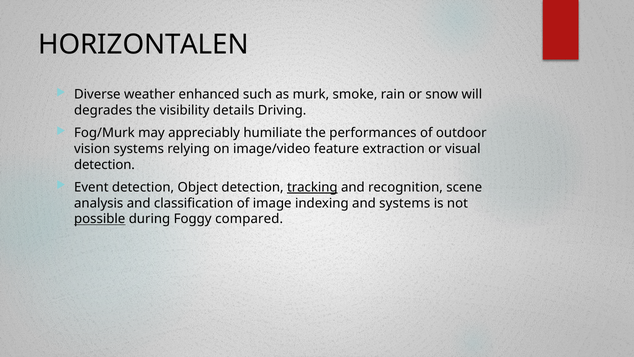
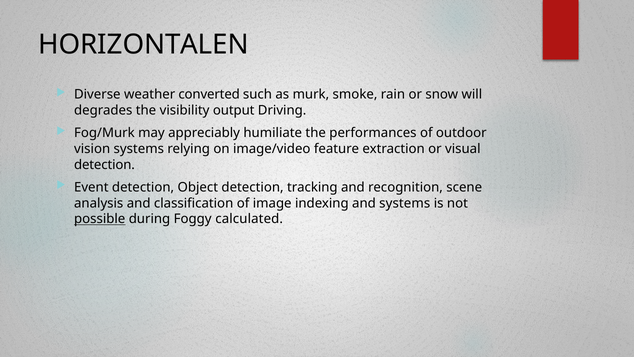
enhanced: enhanced -> converted (209, 94)
details: details -> output (234, 110)
tracking underline: present -> none (312, 187)
compared: compared -> calculated (249, 219)
